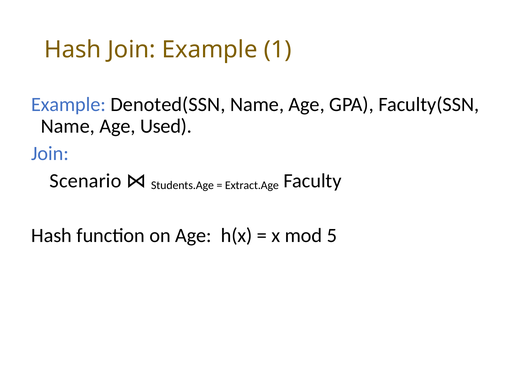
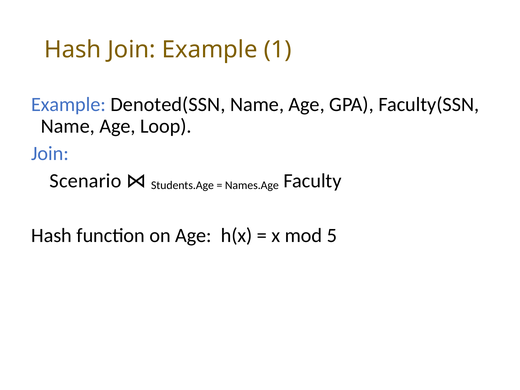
Used: Used -> Loop (166, 126)
Extract.Age: Extract.Age -> Names.Age (252, 185)
